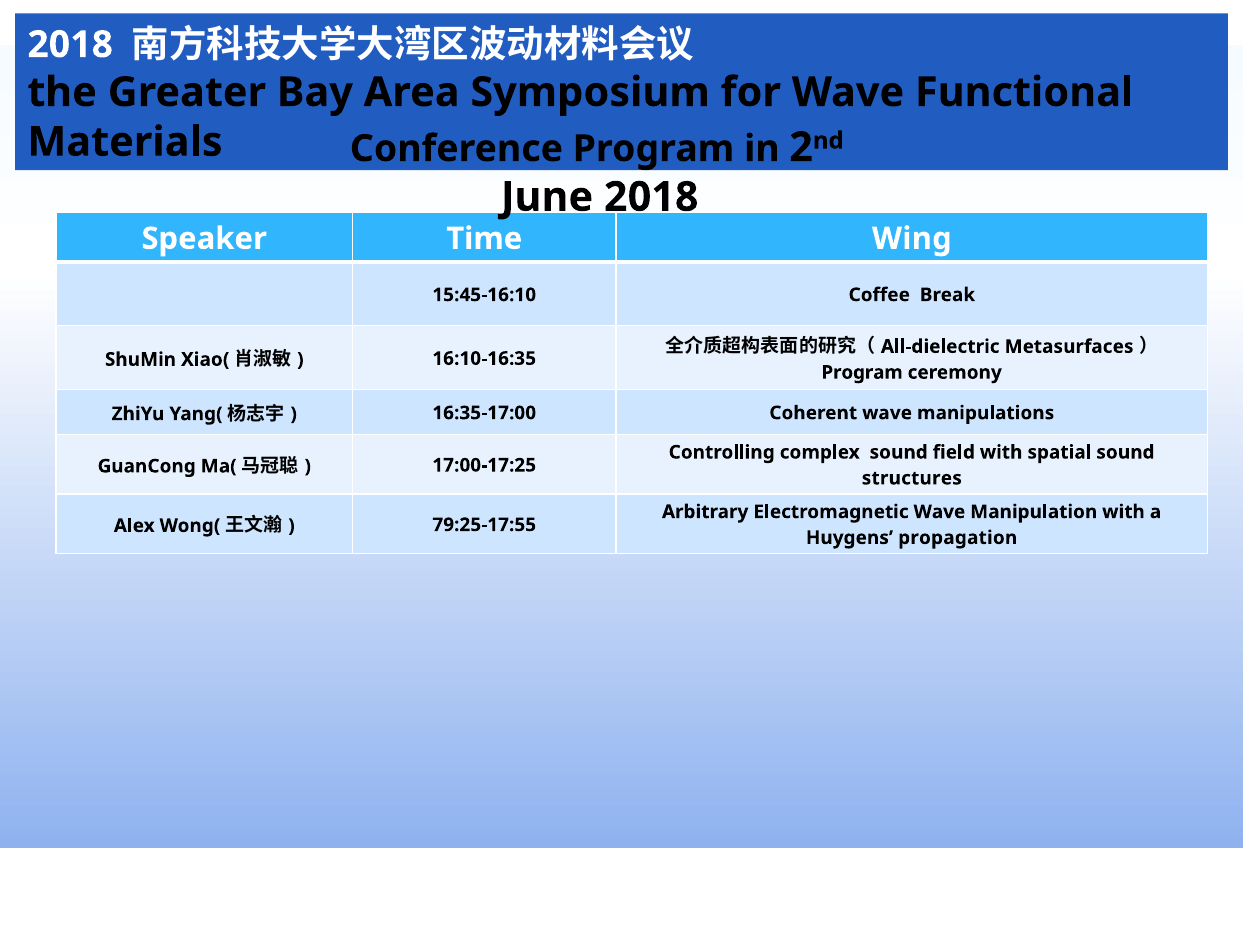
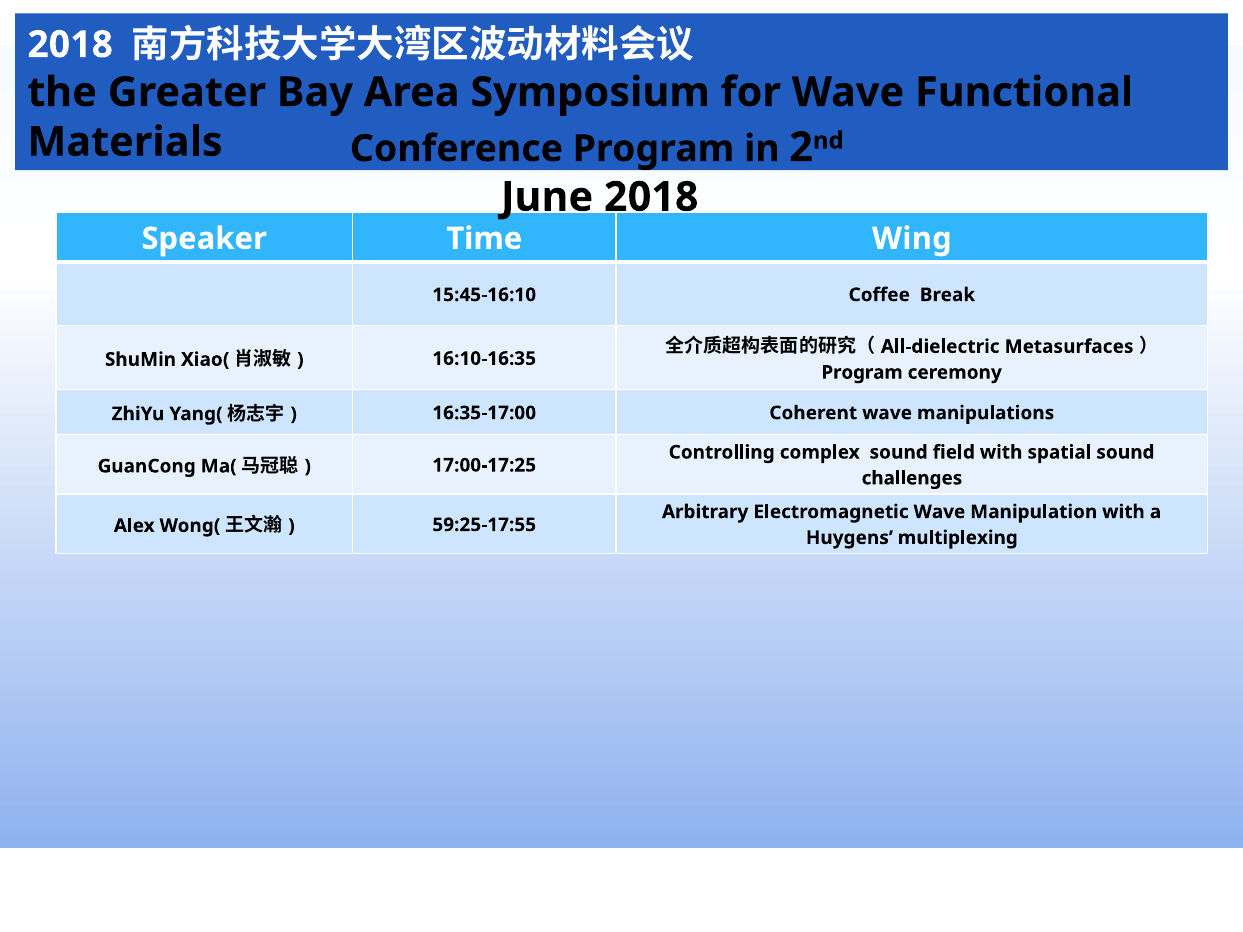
structures: structures -> challenges (912, 478)
79:25-17:55: 79:25-17:55 -> 59:25-17:55 (484, 525)
propagation: propagation -> multiplexing (958, 538)
